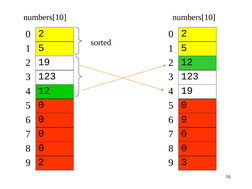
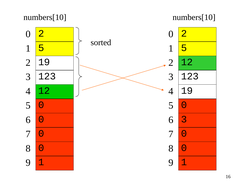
6 9: 9 -> 3 (184, 119)
2: 2 -> 1 (41, 162)
3: 3 -> 1 (184, 162)
